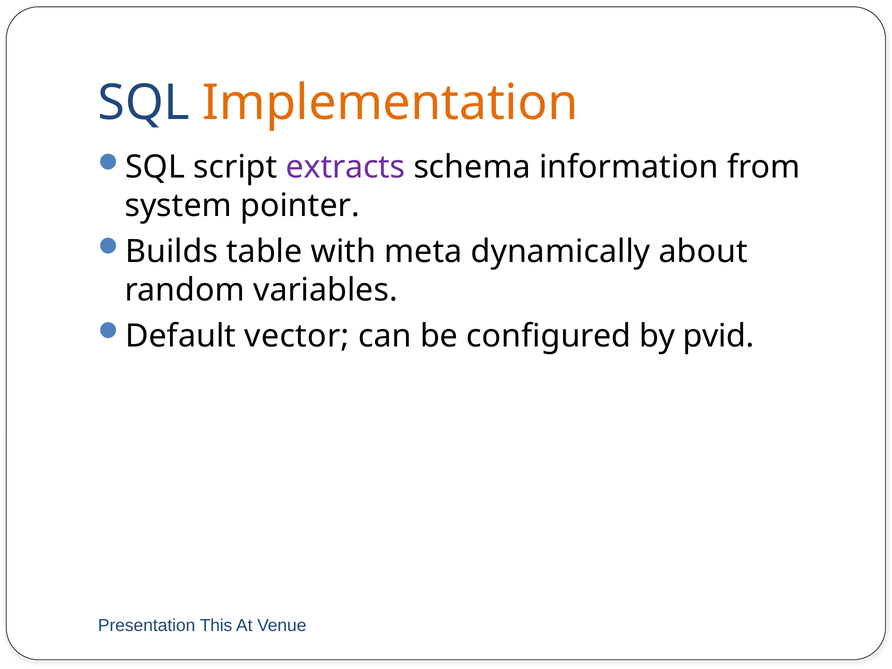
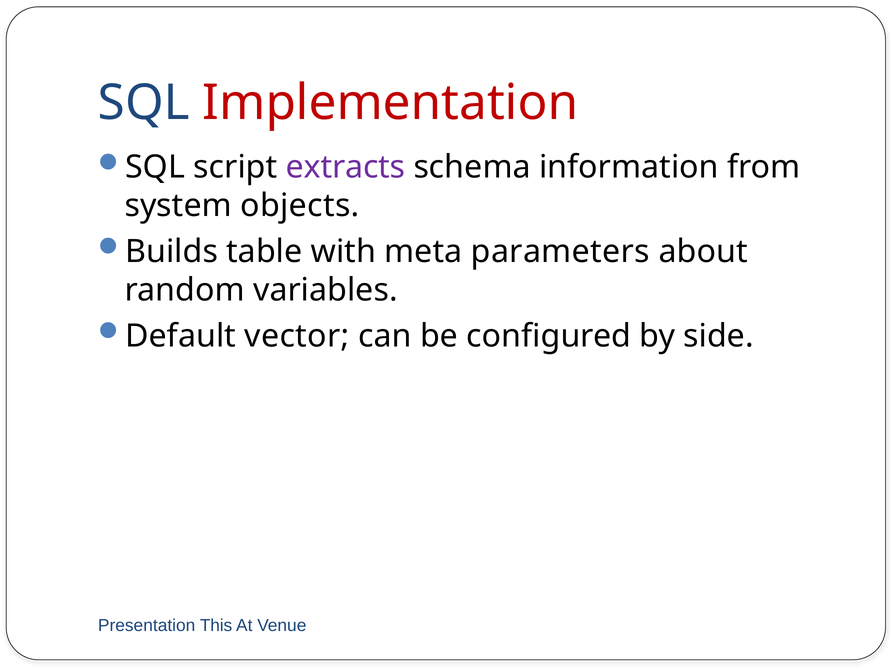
Implementation colour: orange -> red (390, 103)
pointer: pointer -> objects (300, 206)
dynamically: dynamically -> parameters (560, 252)
pvid: pvid -> side (719, 336)
